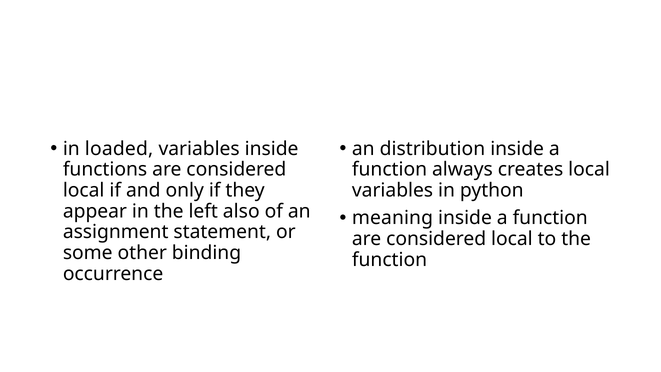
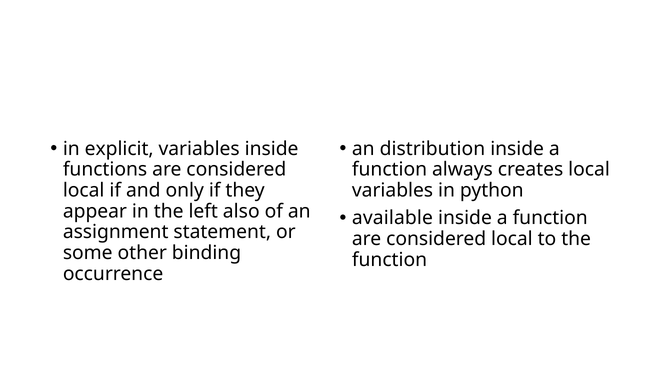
loaded: loaded -> explicit (119, 149)
meaning: meaning -> available (392, 218)
